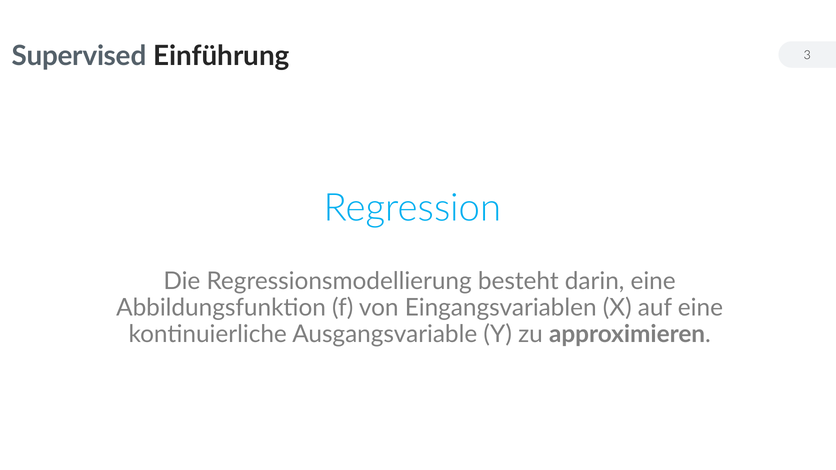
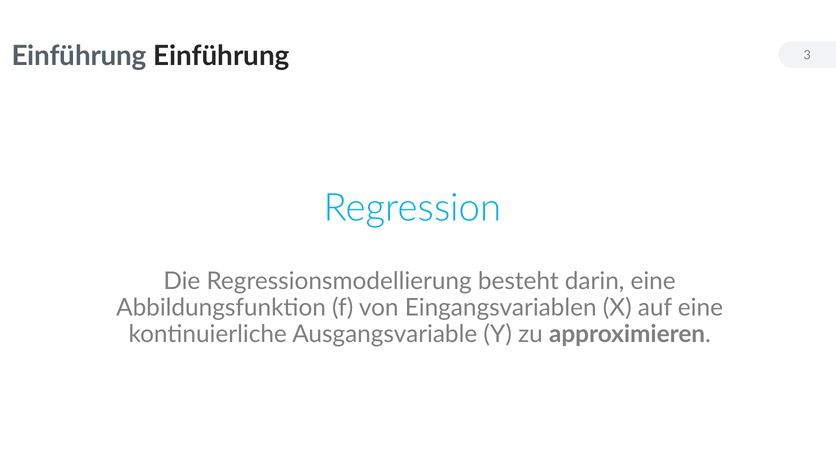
Supervised: Supervised -> Einführung (79, 56)
